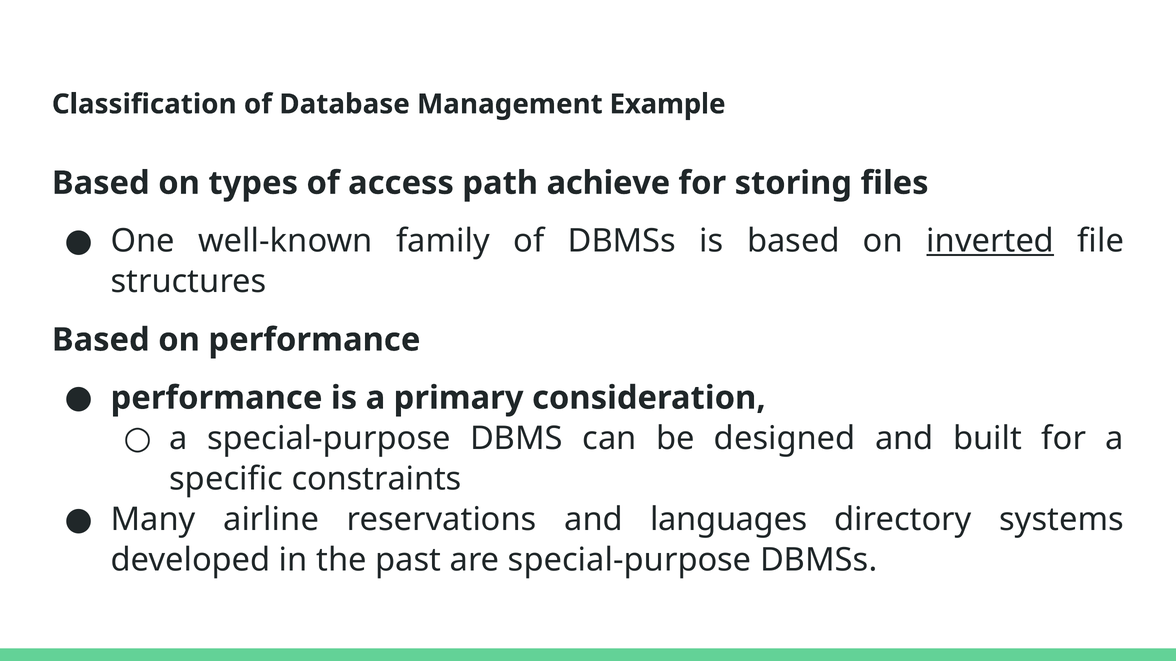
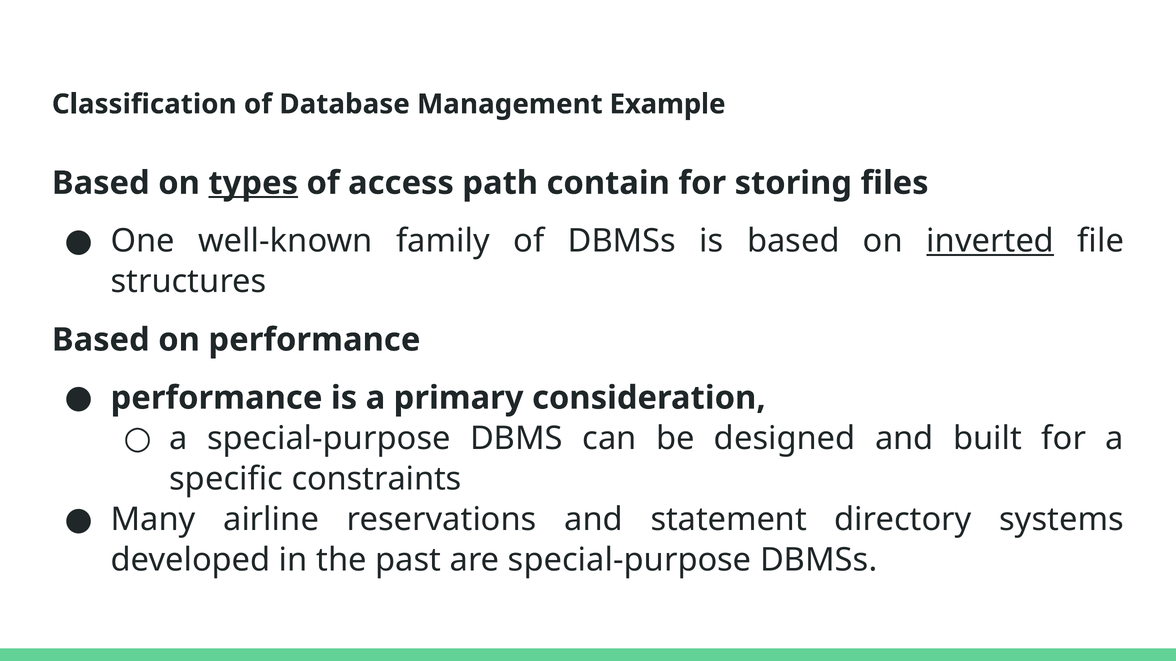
types underline: none -> present (253, 183)
achieve: achieve -> contain (608, 183)
languages: languages -> statement (729, 520)
